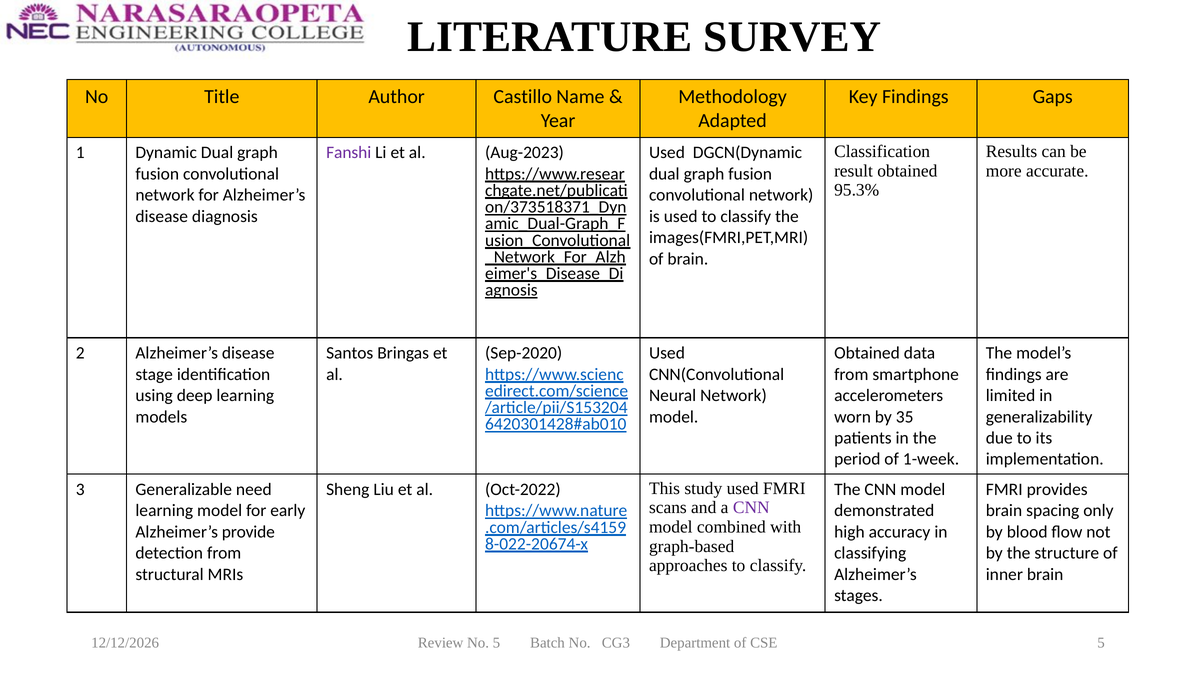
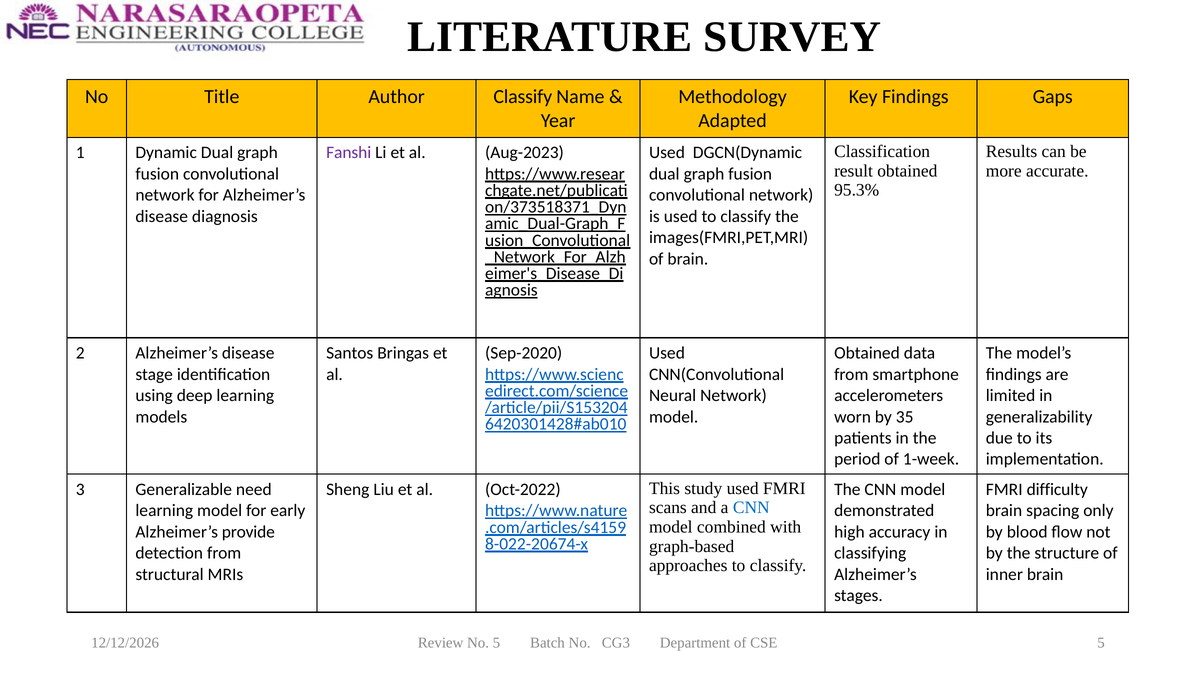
Author Castillo: Castillo -> Classify (523, 96)
provides: provides -> difficulty (1057, 489)
CNN colour: purple -> blue (751, 508)
